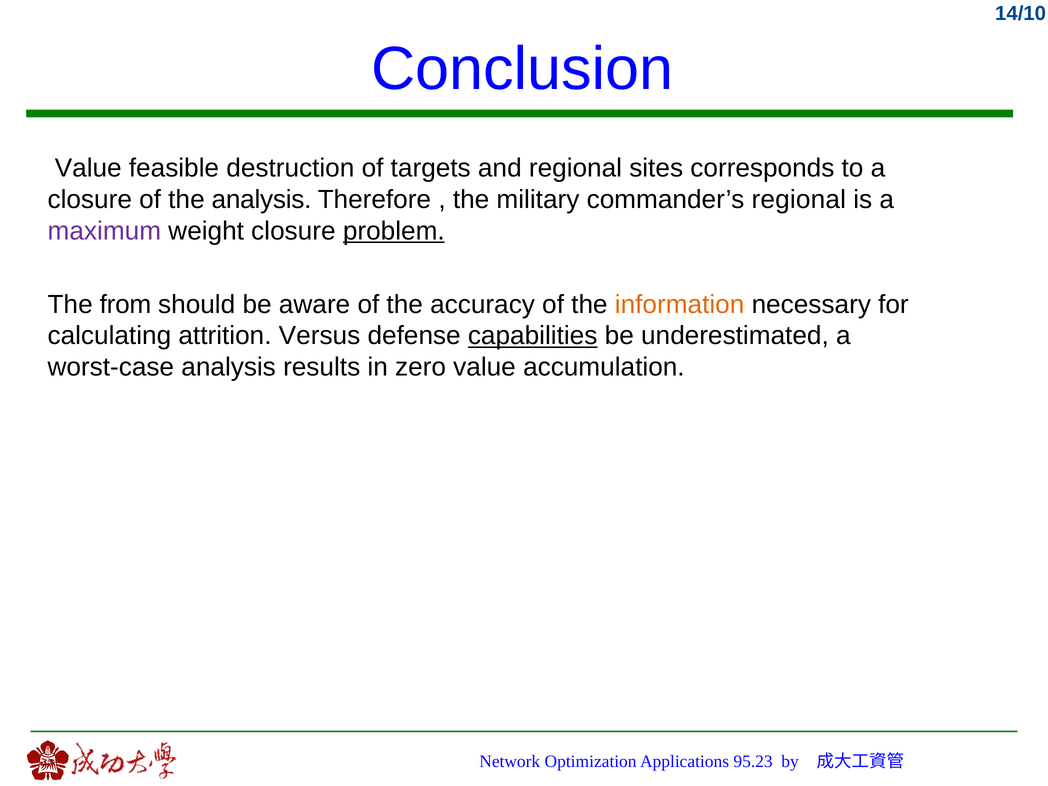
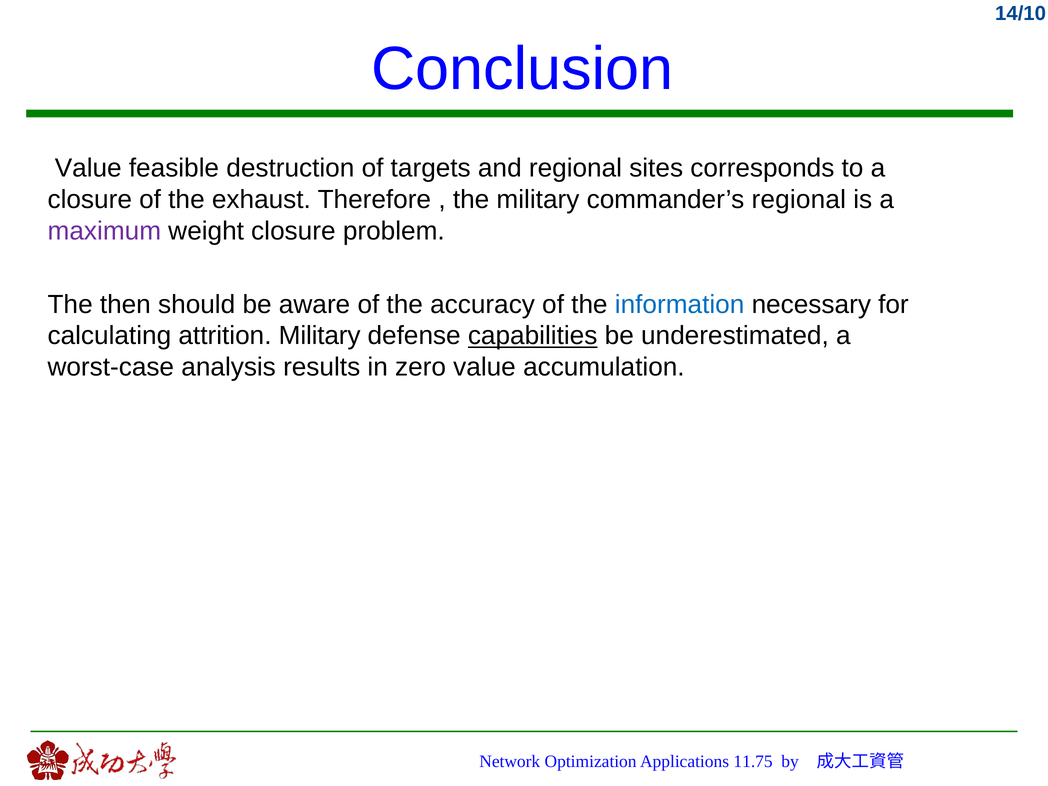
the analysis: analysis -> exhaust (261, 200)
problem underline: present -> none (394, 231)
from: from -> then (125, 304)
information colour: orange -> blue (680, 304)
attrition Versus: Versus -> Military (320, 336)
95.23: 95.23 -> 11.75 (753, 762)
